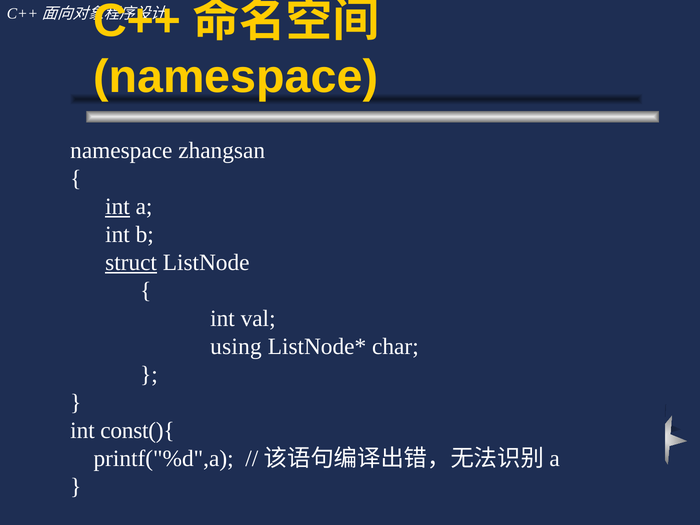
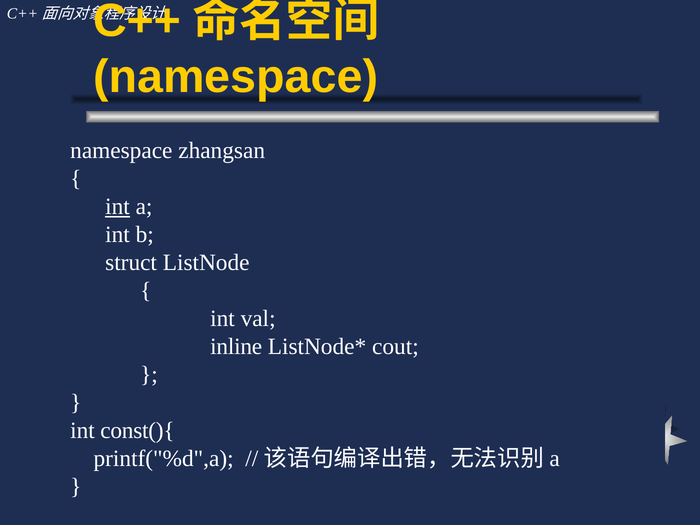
struct underline: present -> none (131, 263)
using: using -> inline (236, 347)
char: char -> cout (395, 347)
